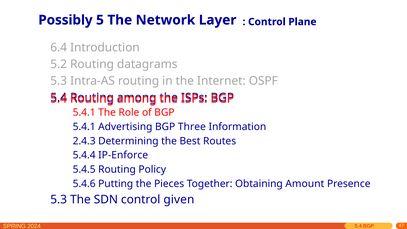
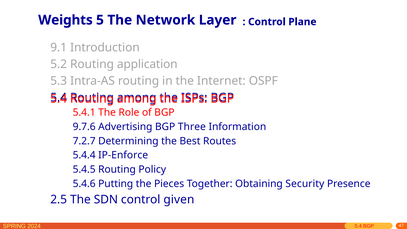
Possibly: Possibly -> Weights (65, 20)
6.4: 6.4 -> 9.1 (59, 48)
datagrams: datagrams -> application (147, 64)
5.4.1: 5.4.1 -> 9.7.6 (84, 127)
2.4.3: 2.4.3 -> 7.2.7 (84, 141)
Amount: Amount -> Security (305, 184)
5.3: 5.3 -> 2.5 (59, 199)
